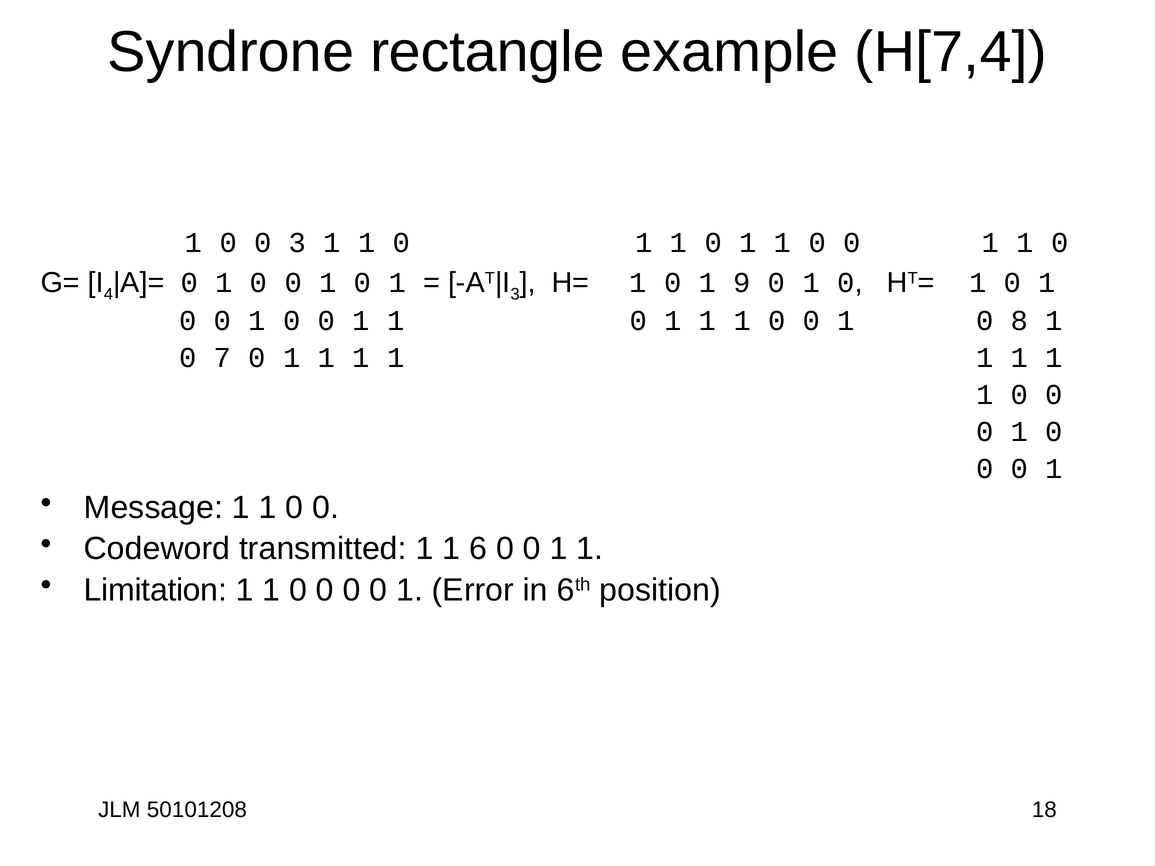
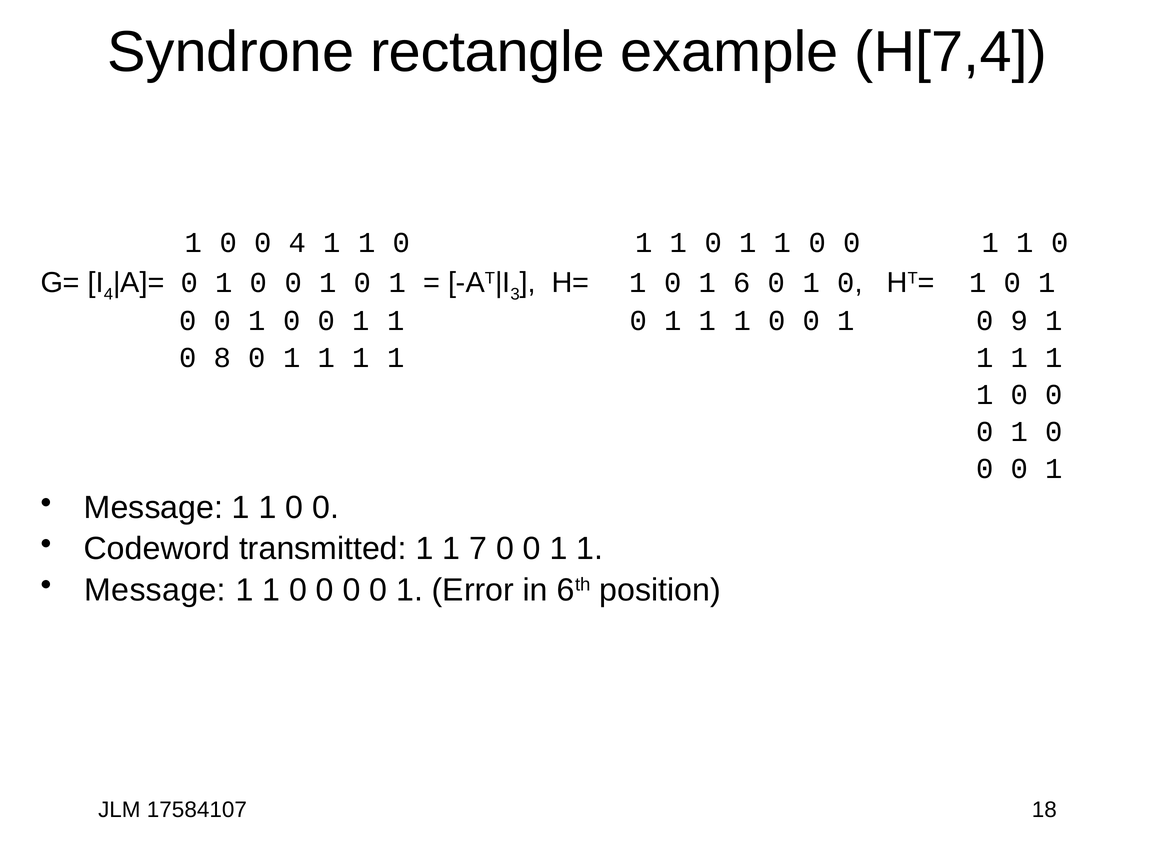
0 3: 3 -> 4 (298, 243)
9: 9 -> 6 (742, 283)
8: 8 -> 9 (1019, 321)
7: 7 -> 8 (222, 358)
6: 6 -> 7 (478, 549)
Limitation: Limitation -> Message (155, 590)
50101208: 50101208 -> 17584107 (197, 810)
